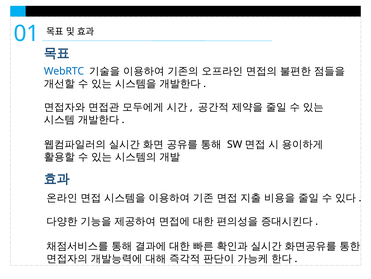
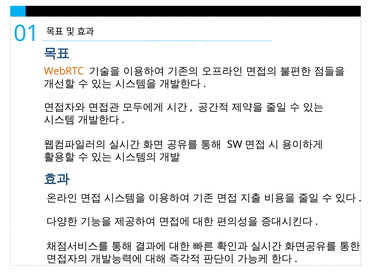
WebRTC colour: blue -> orange (64, 71)
